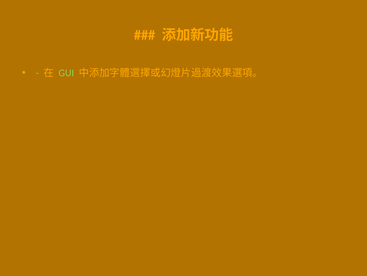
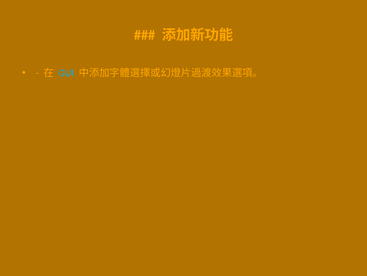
GUI colour: light green -> light blue (66, 73)
